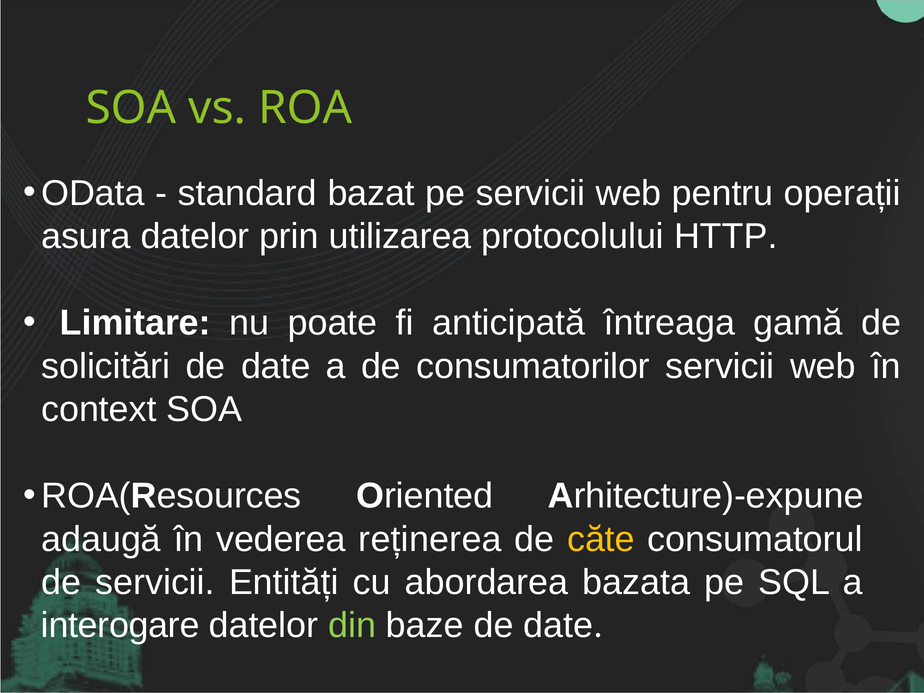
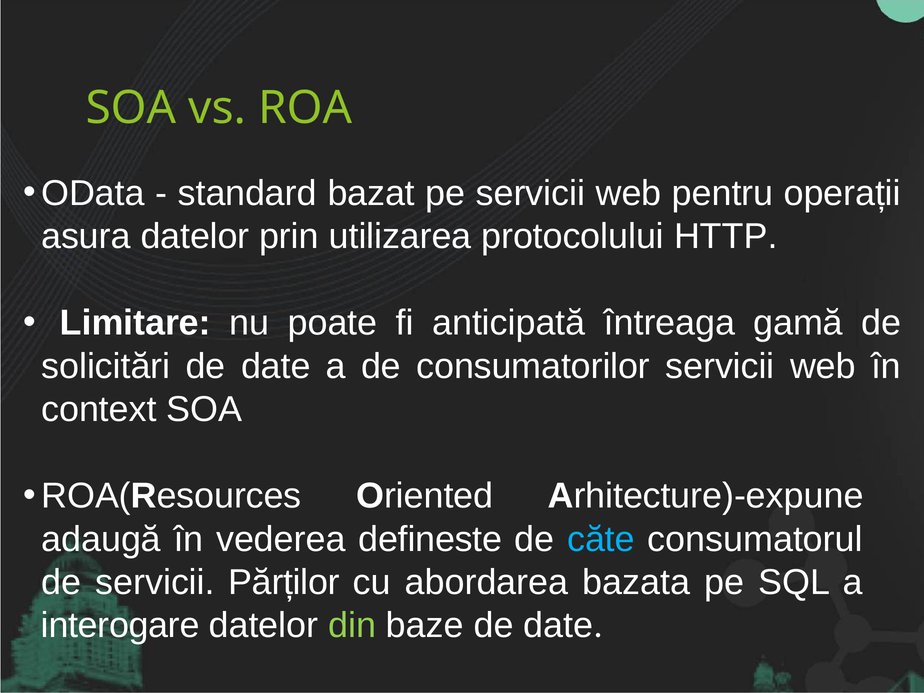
reținerea: reținerea -> defineste (430, 539)
căte colour: yellow -> light blue (601, 539)
Entități: Entități -> Părților (284, 582)
